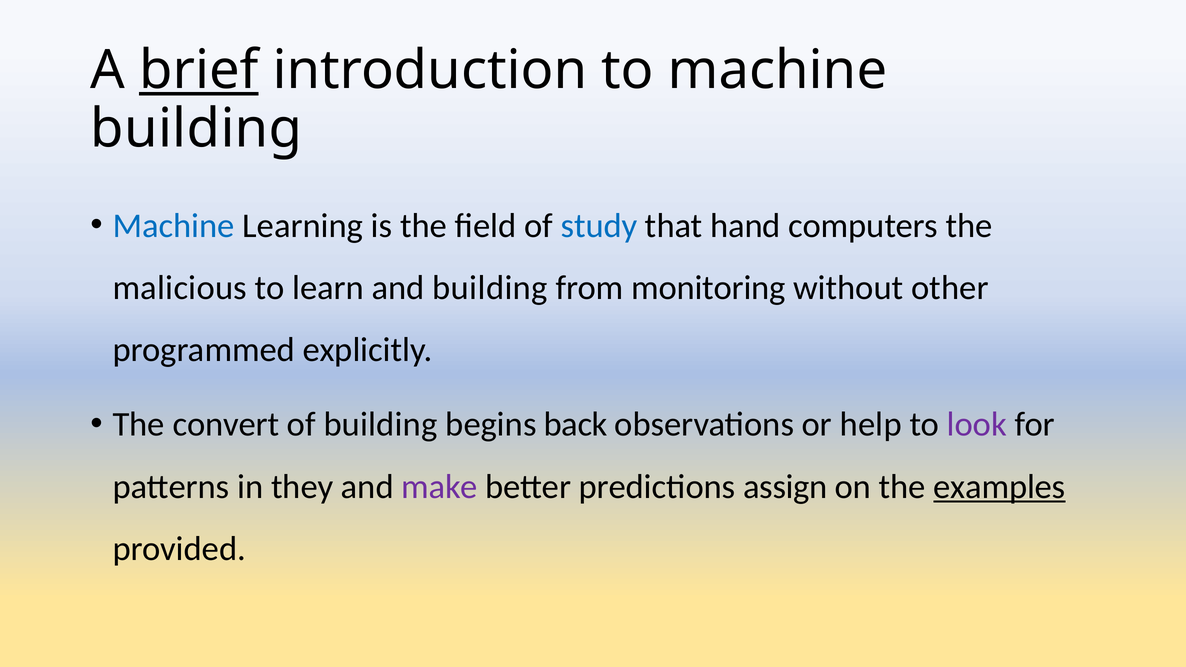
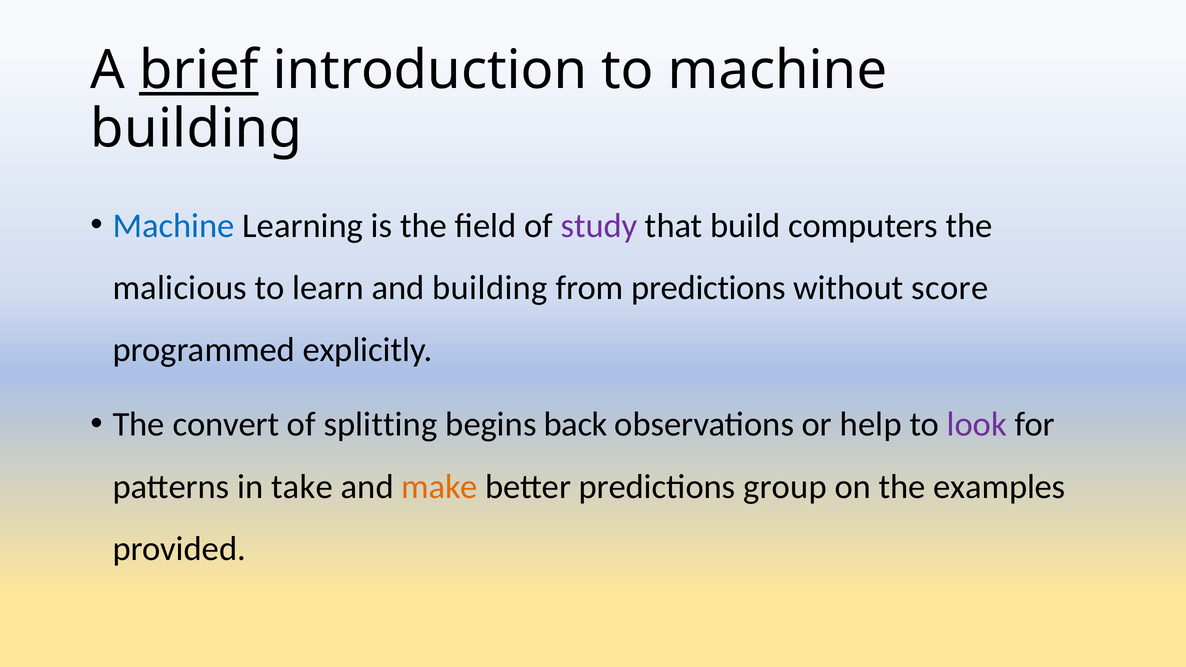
study colour: blue -> purple (599, 226)
hand: hand -> build (745, 226)
from monitoring: monitoring -> predictions (709, 288)
other: other -> score (950, 288)
of building: building -> splitting (380, 425)
they: they -> take (302, 487)
make colour: purple -> orange (440, 487)
assign: assign -> group (785, 487)
examples underline: present -> none (999, 487)
